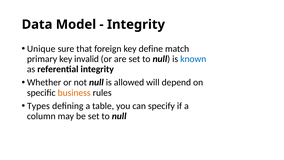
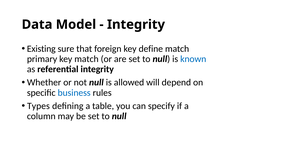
Unique: Unique -> Existing (41, 49)
key invalid: invalid -> match (86, 59)
business colour: orange -> blue (74, 93)
